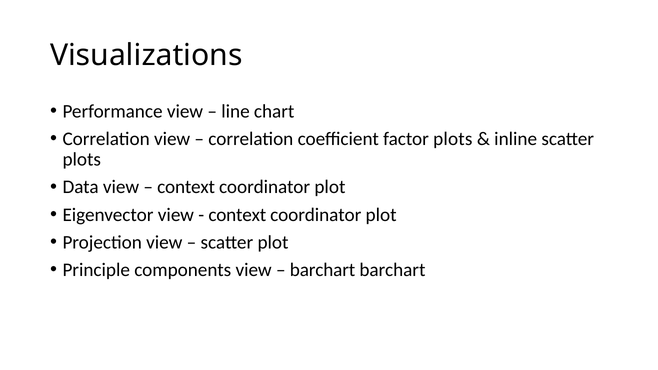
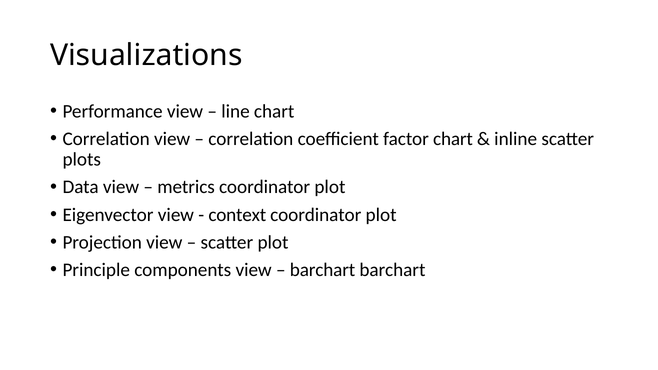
factor plots: plots -> chart (453, 139)
context: context -> metrics (186, 187)
